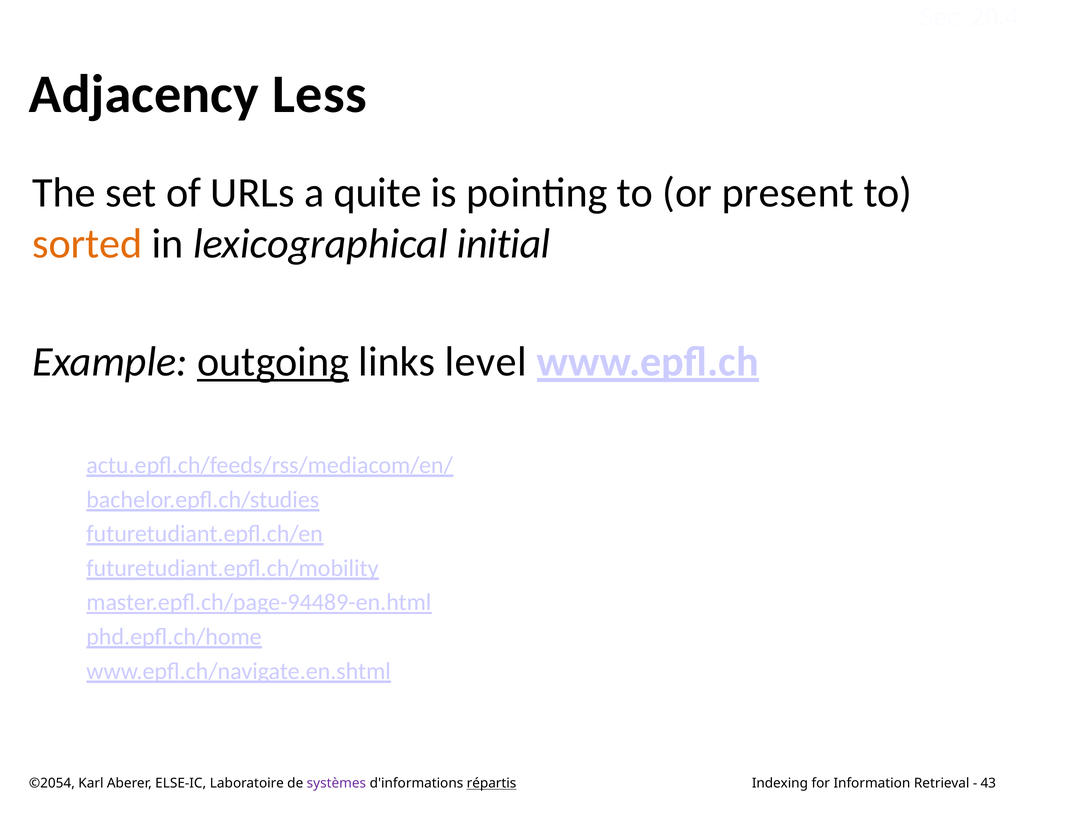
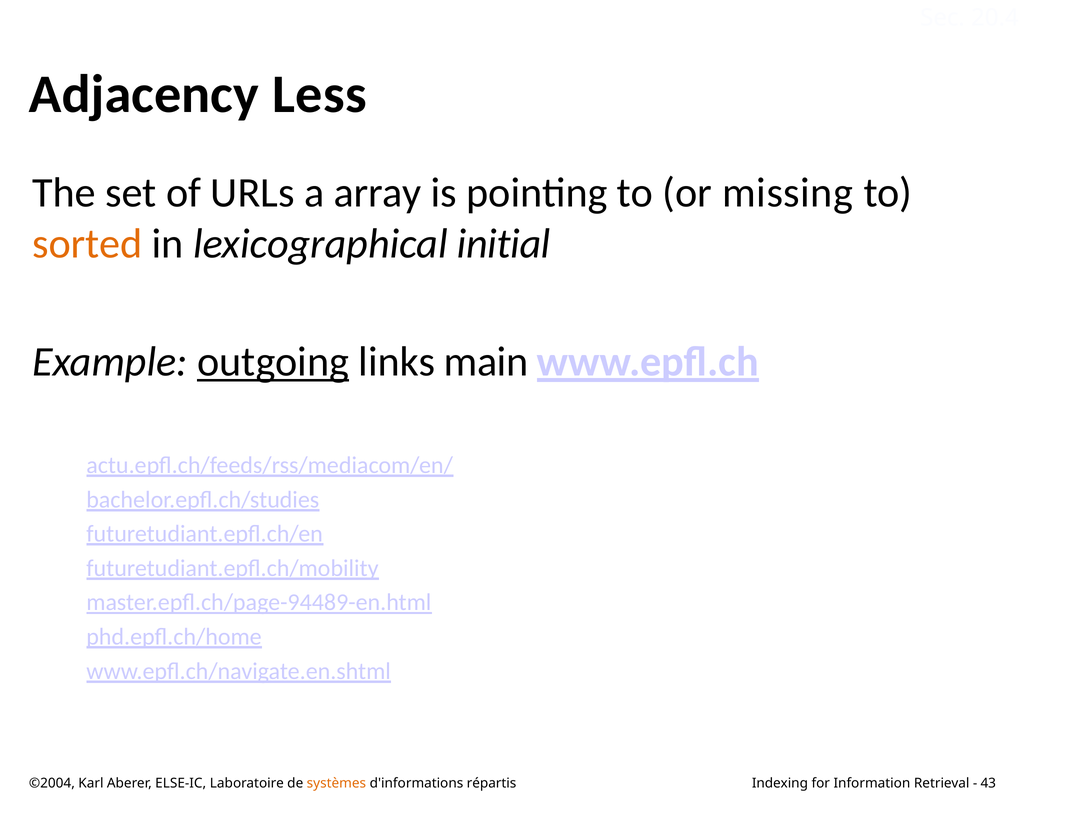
quite: quite -> array (378, 193)
present: present -> missing (788, 193)
level: level -> main (486, 362)
©2054: ©2054 -> ©2004 (52, 783)
systèmes colour: purple -> orange (336, 783)
répartis underline: present -> none (492, 783)
